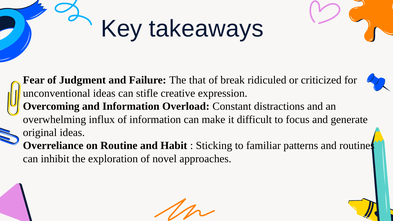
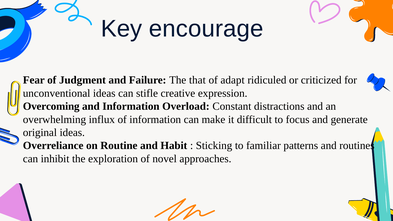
takeaways: takeaways -> encourage (206, 29)
break: break -> adapt (233, 80)
